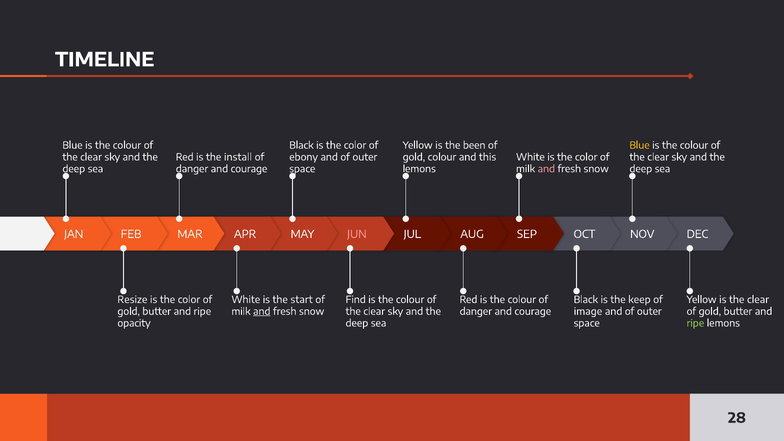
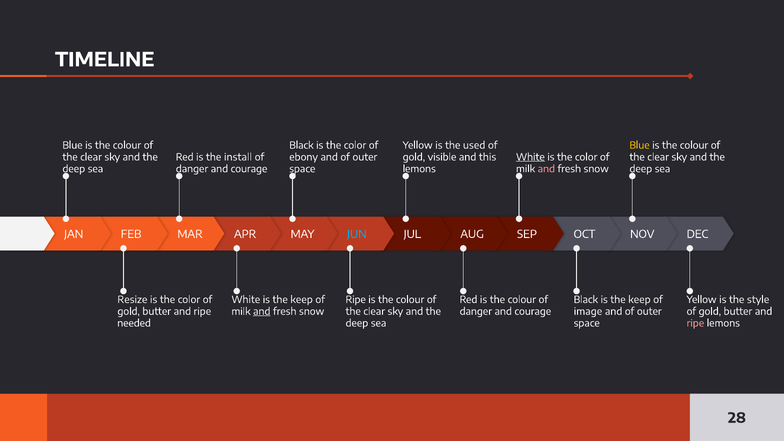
been: been -> used (474, 145)
gold colour: colour -> visible (442, 157)
White underline: none -> present (530, 157)
JUN colour: pink -> light blue (357, 234)
White is the start: start -> keep (302, 300)
Find: Find -> Ripe (356, 300)
is the clear: clear -> style (758, 300)
opacity: opacity -> needed (134, 323)
ripe colour: light green -> pink (695, 323)
